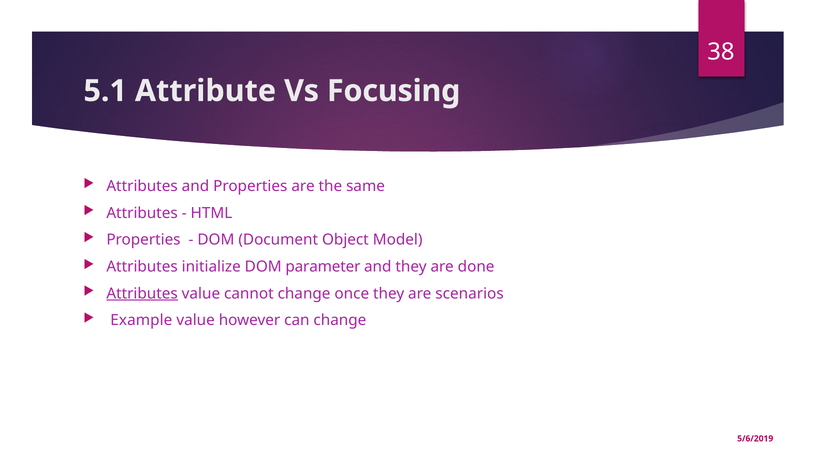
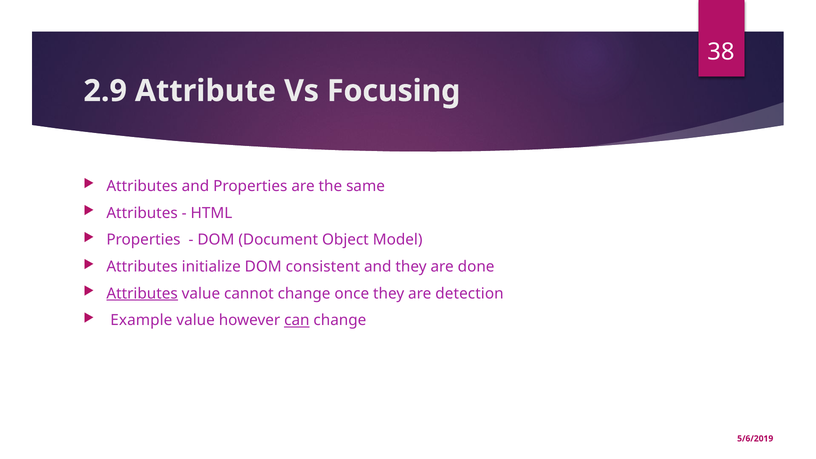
5.1: 5.1 -> 2.9 (105, 91)
parameter: parameter -> consistent (323, 267)
scenarios: scenarios -> detection (470, 294)
can underline: none -> present (297, 320)
